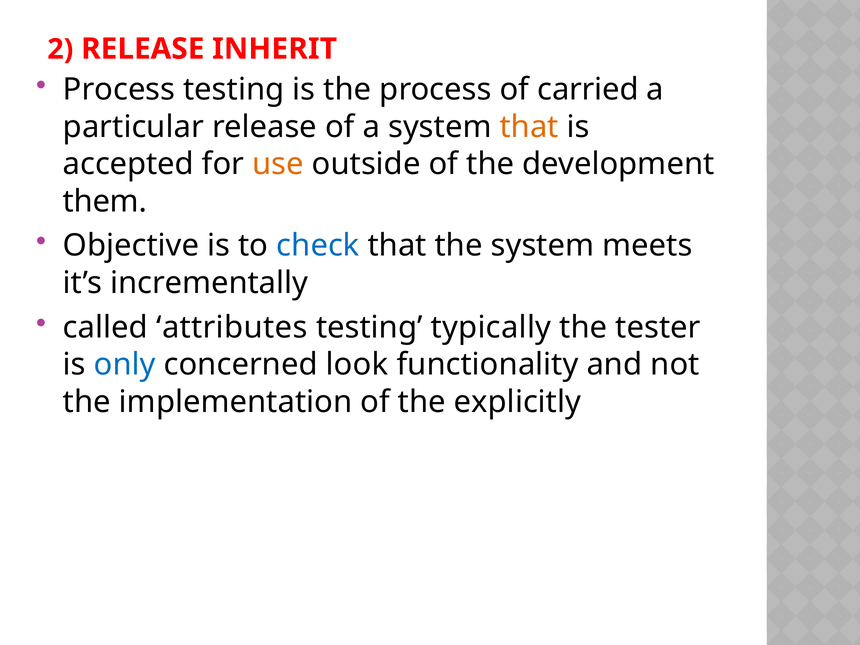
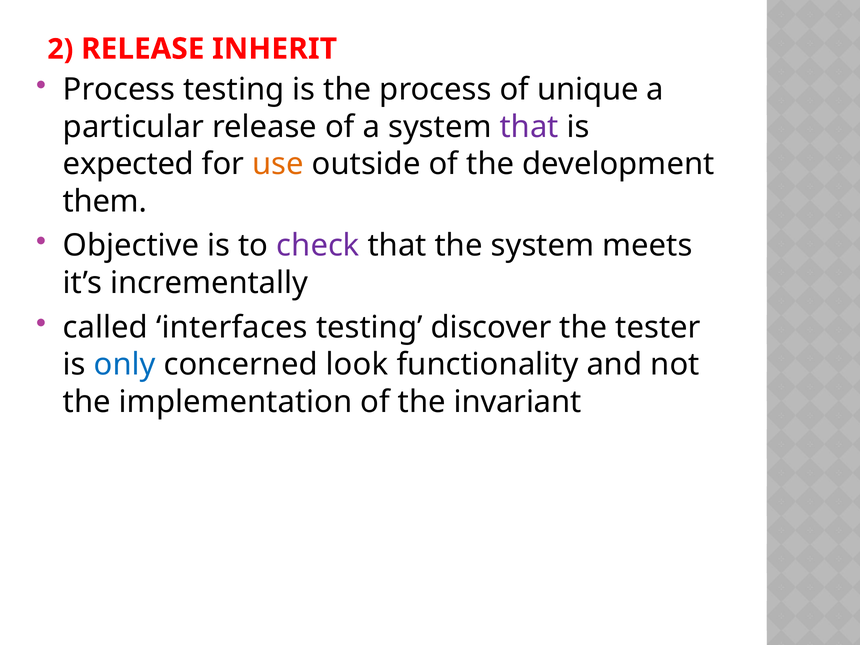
carried: carried -> unique (588, 90)
that colour: orange -> purple (529, 127)
accepted: accepted -> expected (129, 164)
check colour: blue -> purple (318, 246)
attributes: attributes -> interfaces (232, 327)
typically: typically -> discover (491, 327)
explicitly: explicitly -> invariant (518, 402)
